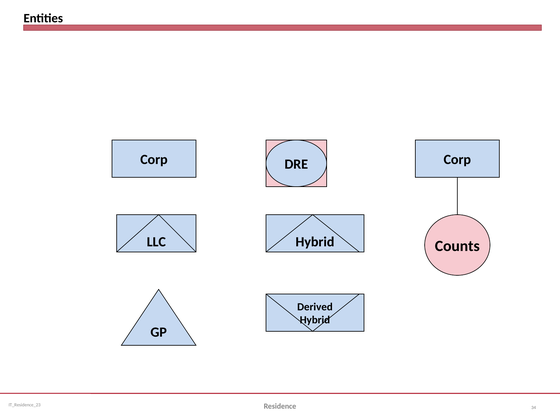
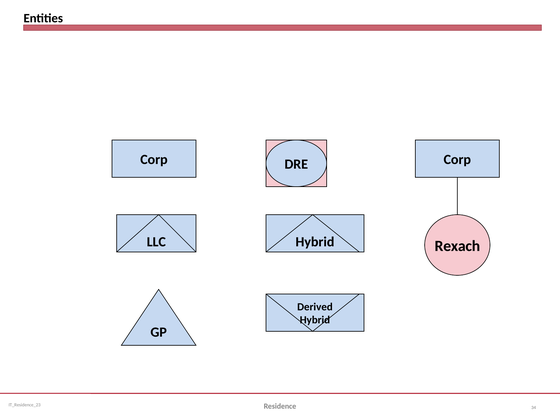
Counts: Counts -> Rexach (457, 246)
